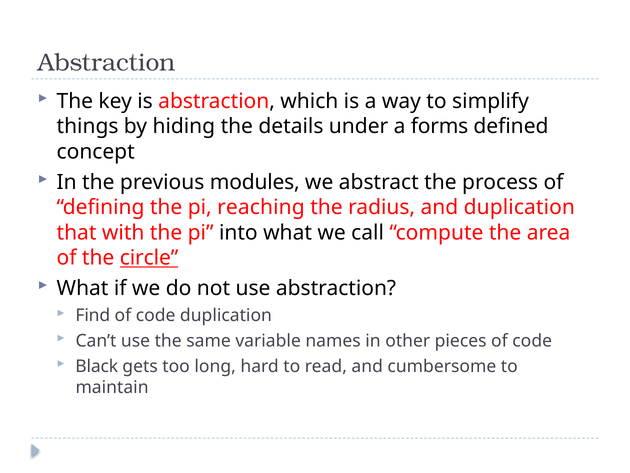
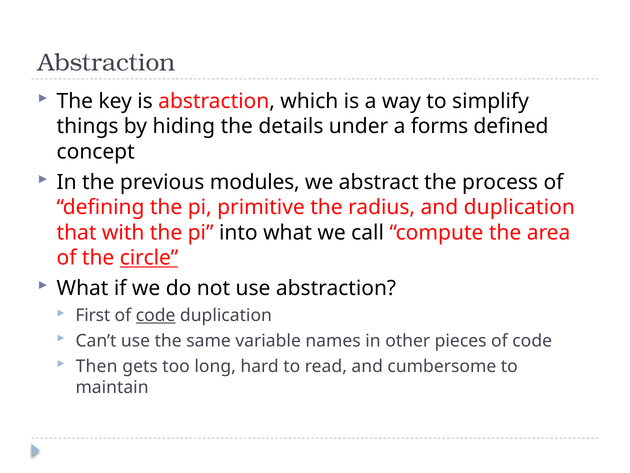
reaching: reaching -> primitive (261, 207)
Find: Find -> First (93, 315)
code underline: none -> present (156, 315)
Black: Black -> Then (97, 366)
